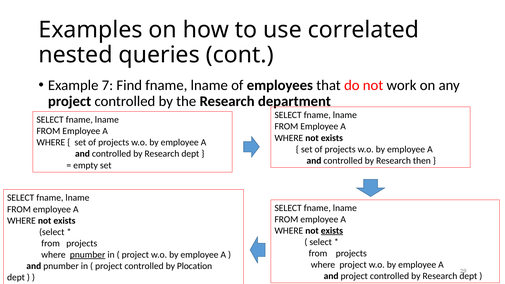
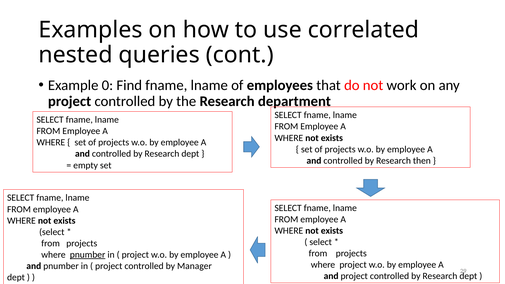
7: 7 -> 0 (107, 85)
exists underline: present -> none (332, 231)
Plocation: Plocation -> Manager (194, 266)
